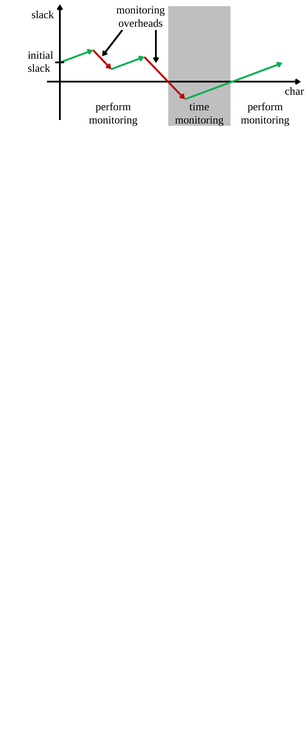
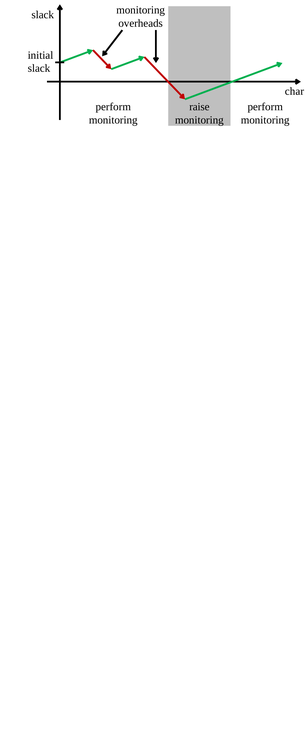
time: time -> raise (199, 107)
